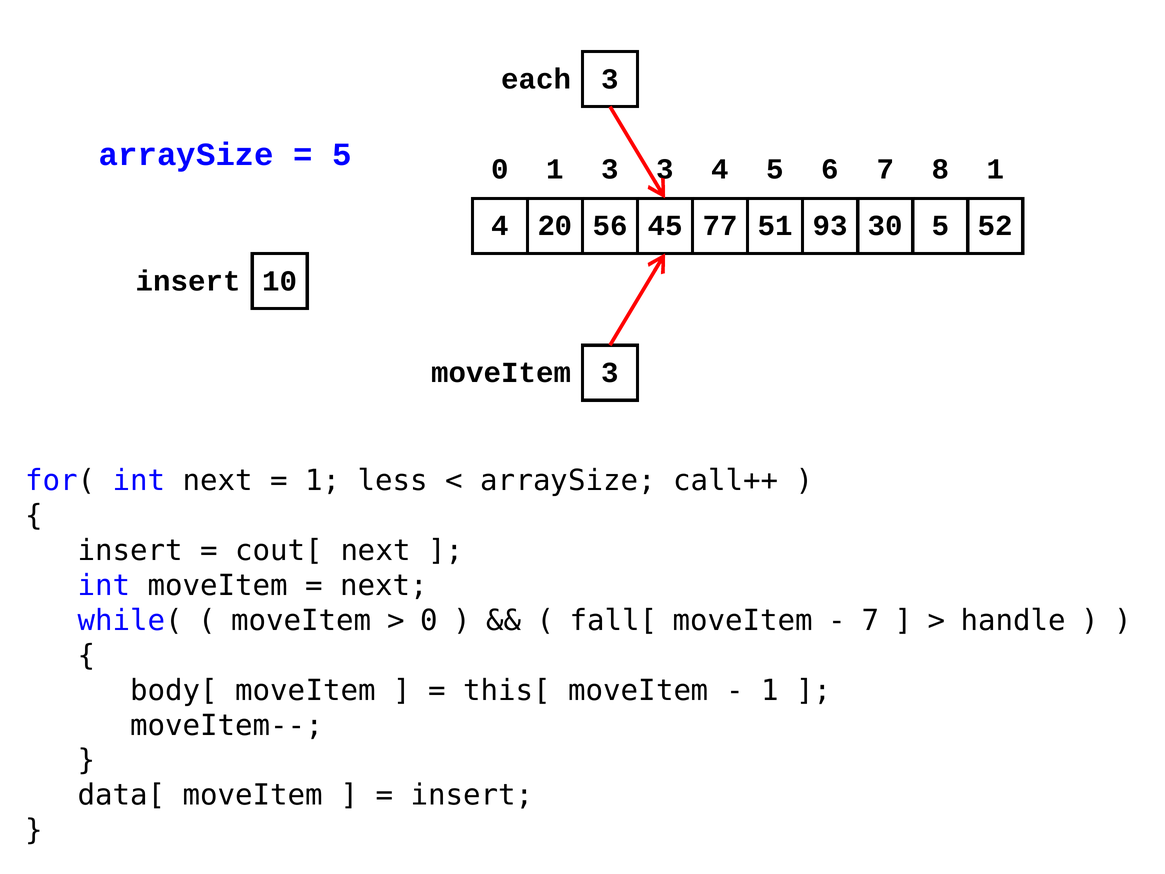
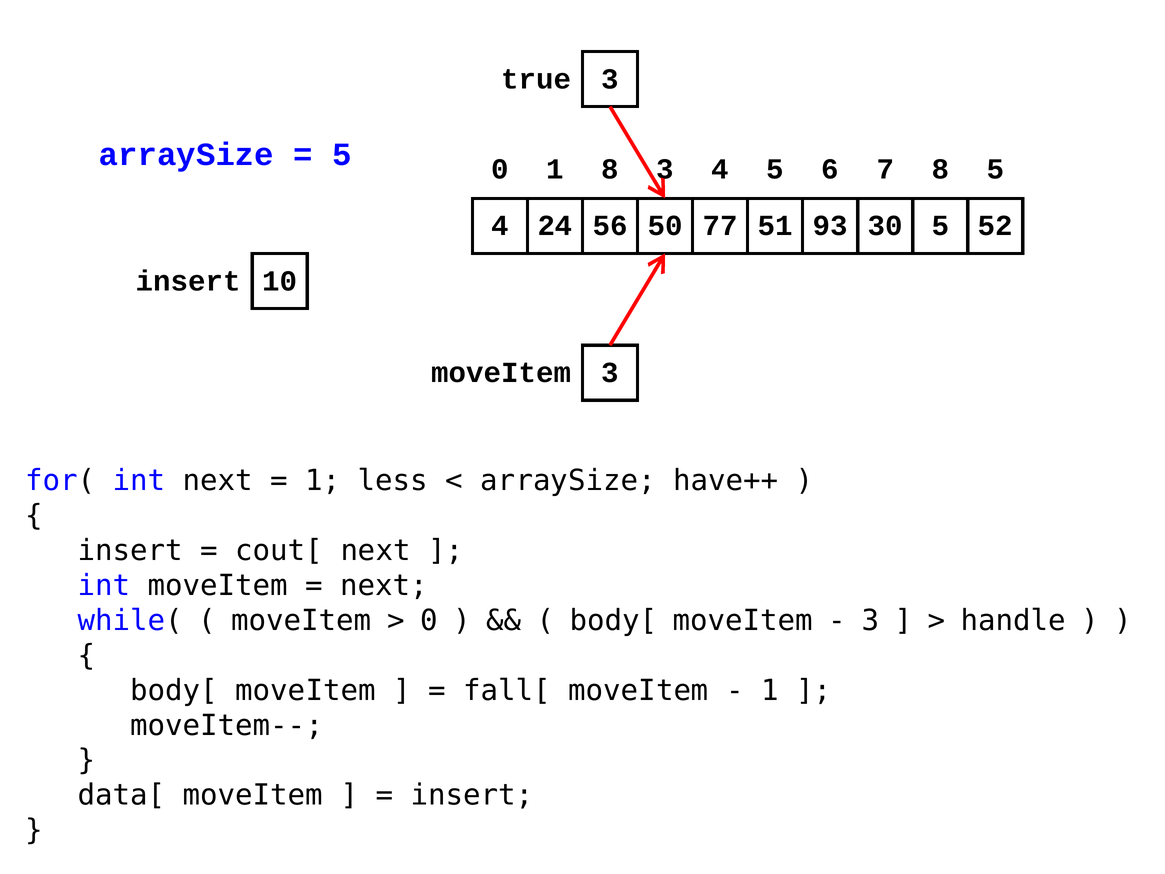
each: each -> true (536, 79)
1 3: 3 -> 8 (610, 169)
8 1: 1 -> 5 (995, 169)
20: 20 -> 24 (555, 226)
45: 45 -> 50 (665, 226)
call++: call++ -> have++ (726, 481)
fall[: fall[ -> body[ (613, 620)
7: 7 -> 3 (870, 620)
this[: this[ -> fall[ (507, 690)
